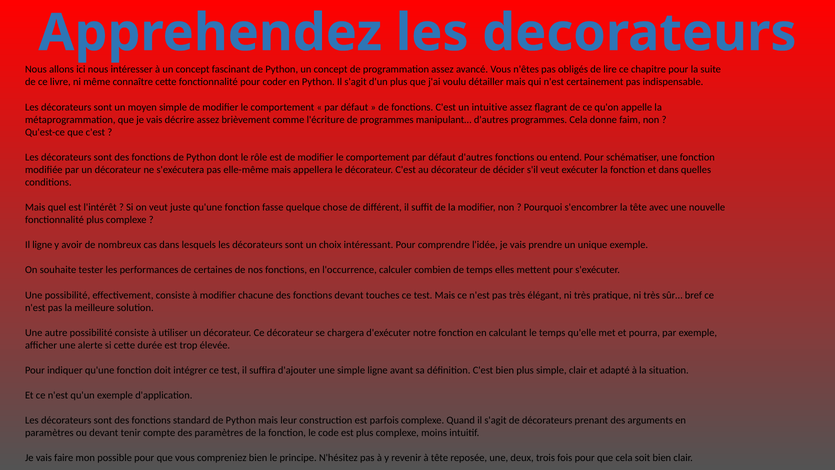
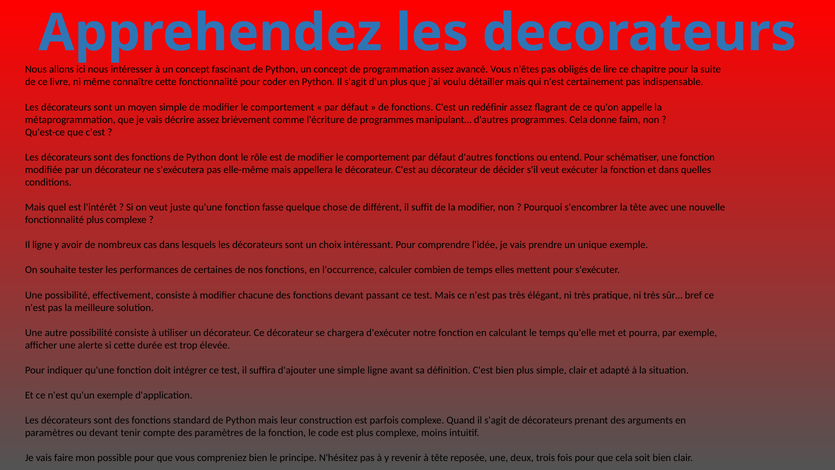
intuitive: intuitive -> redéfinir (490, 107)
touches: touches -> passant (383, 295)
